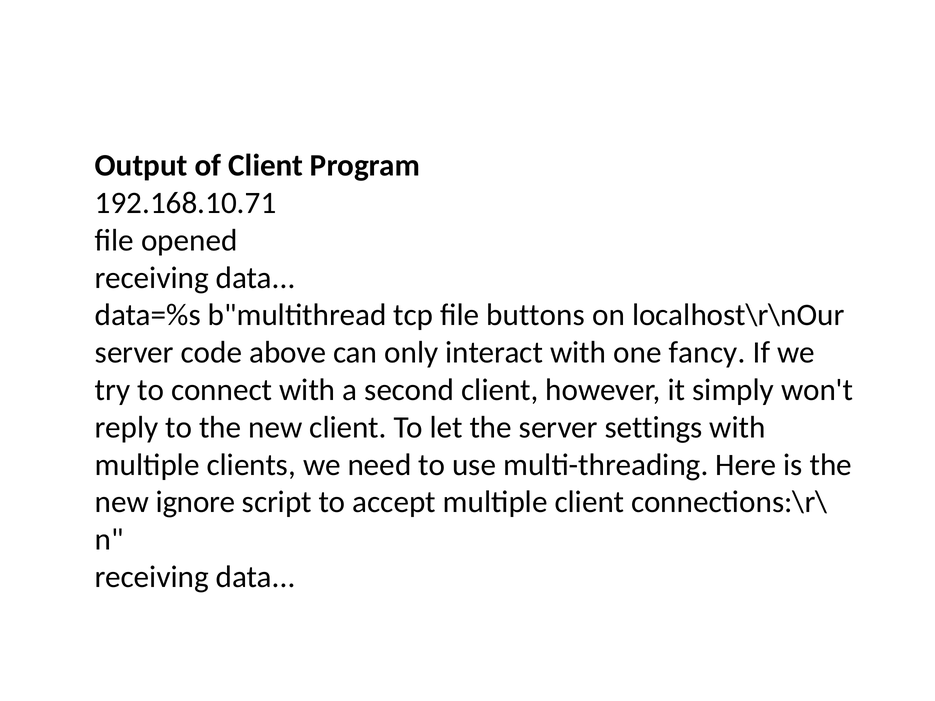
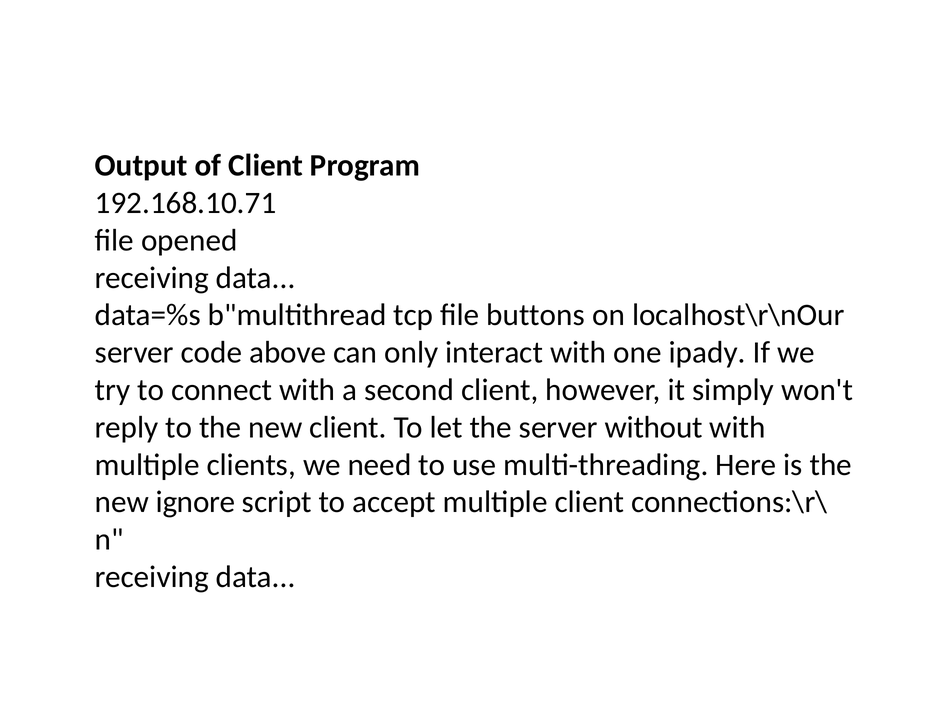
fancy: fancy -> ipady (707, 353)
settings: settings -> without (654, 428)
